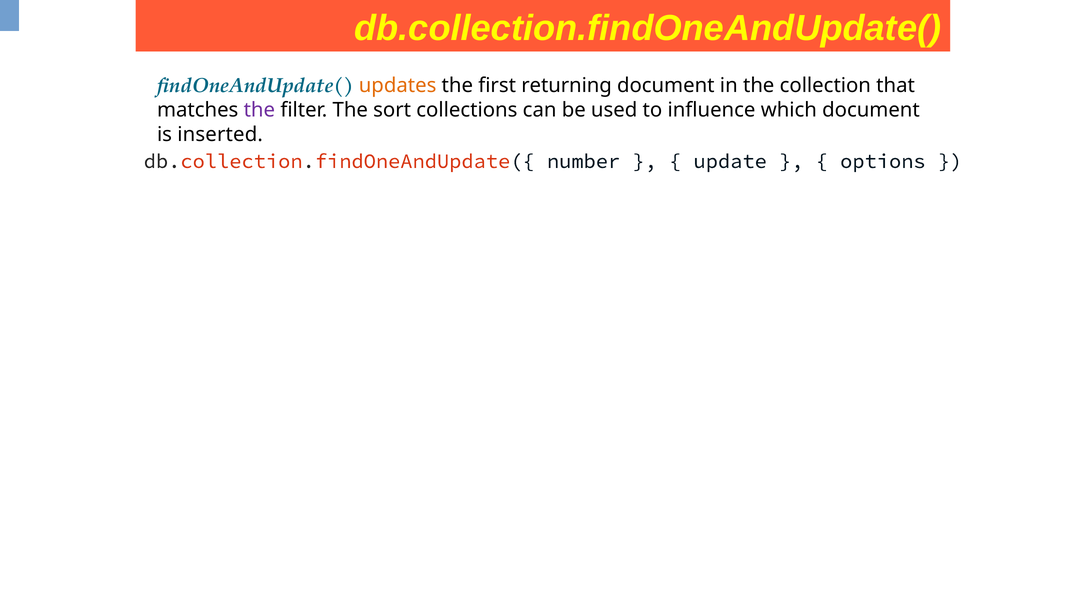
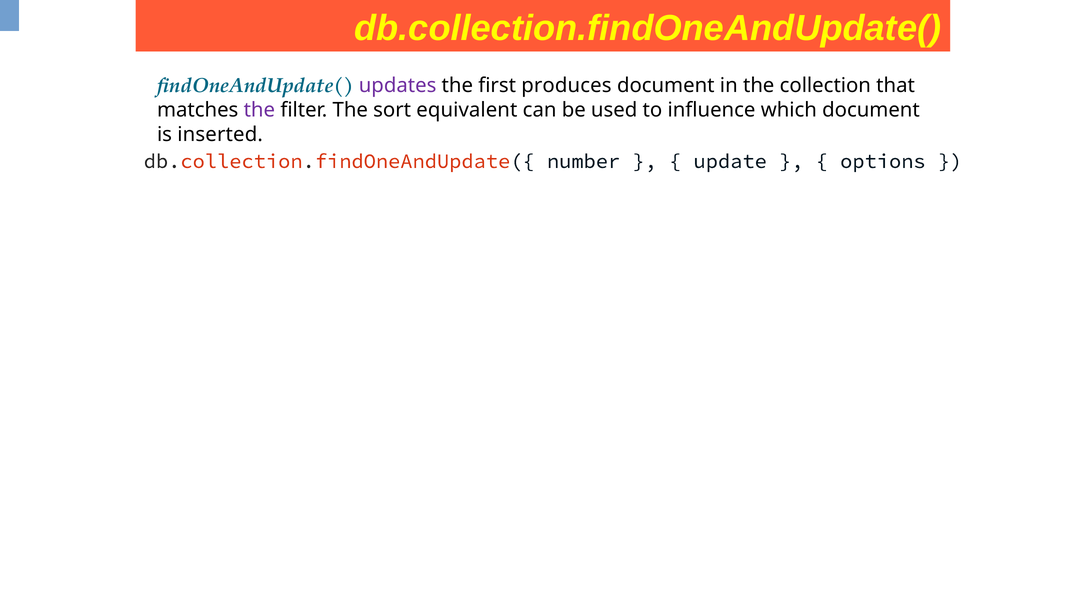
updates colour: orange -> purple (398, 86)
returning: returning -> produces (566, 86)
collections: collections -> equivalent (467, 110)
